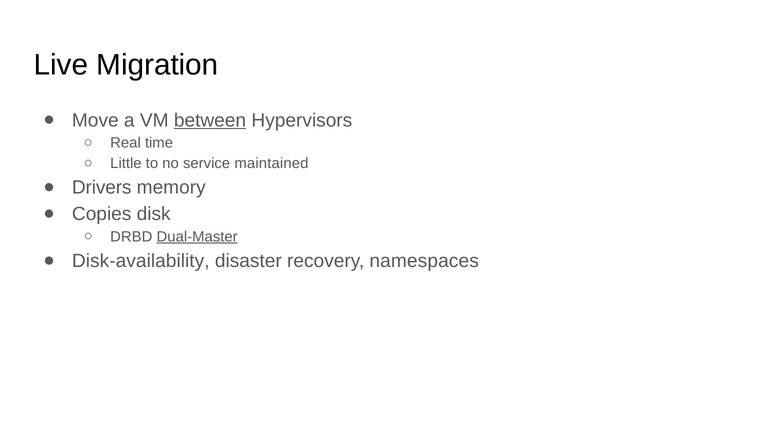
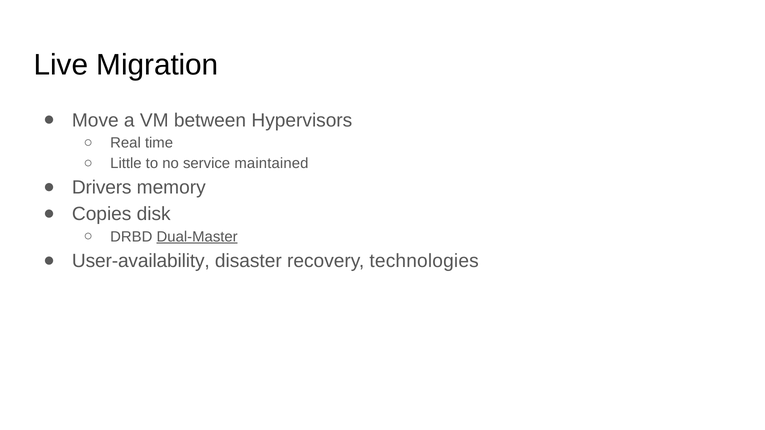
between underline: present -> none (210, 120)
Disk-availability: Disk-availability -> User-availability (141, 261)
namespaces: namespaces -> technologies (424, 261)
